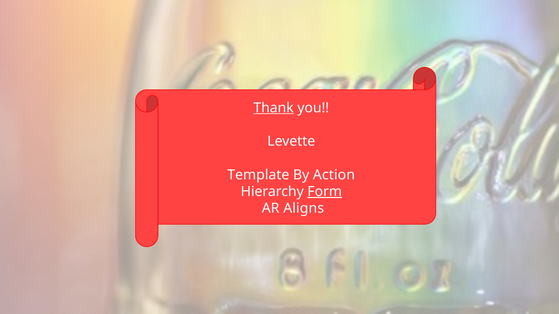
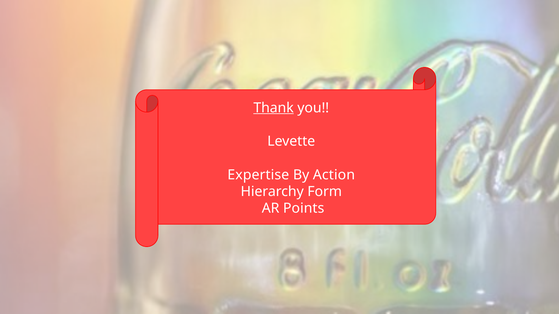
Template: Template -> Expertise (258, 175)
Form underline: present -> none (325, 192)
Aligns: Aligns -> Points (304, 209)
